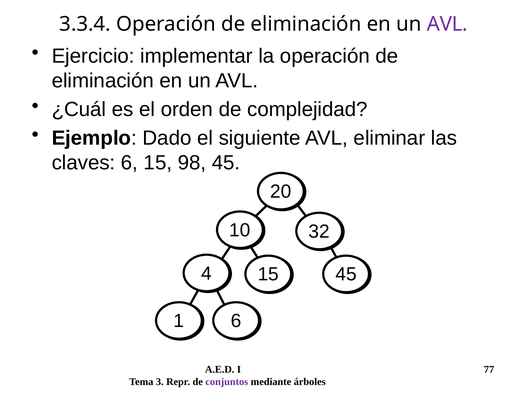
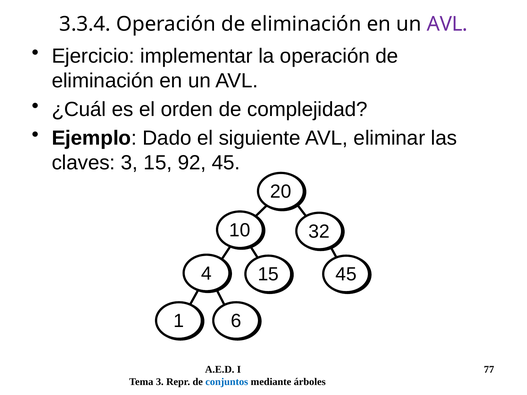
claves 6: 6 -> 3 (129, 163)
98: 98 -> 92 (192, 163)
conjuntos colour: purple -> blue (227, 382)
